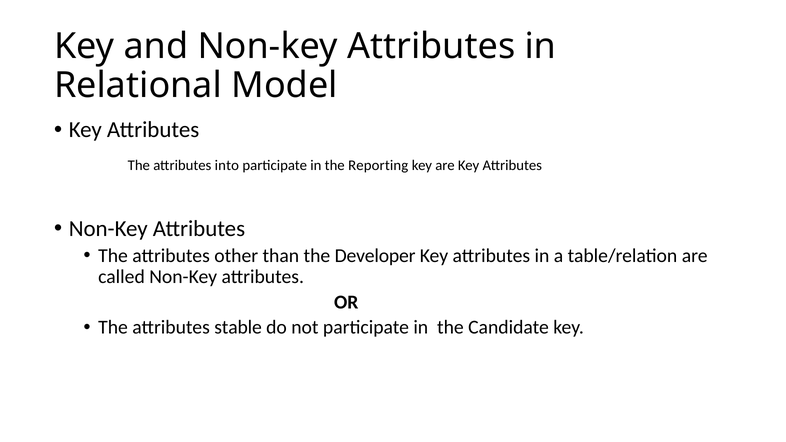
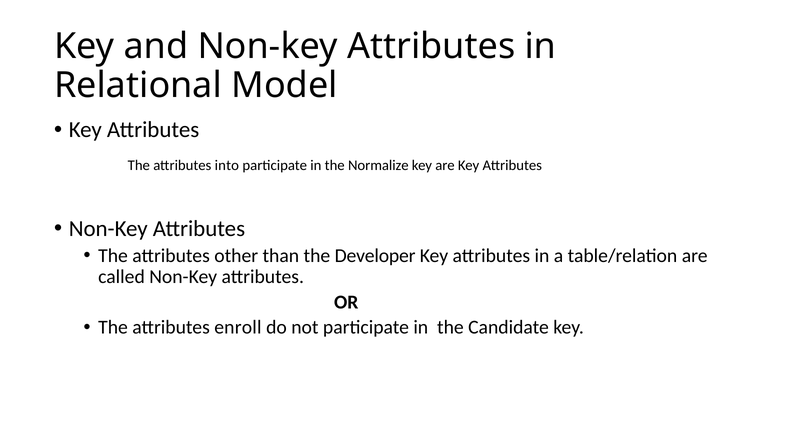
Reporting: Reporting -> Normalize (378, 166)
stable: stable -> enroll (238, 328)
